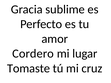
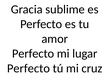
Cordero: Cordero -> Perfecto (33, 54)
Tomaste: Tomaste -> Perfecto (28, 69)
